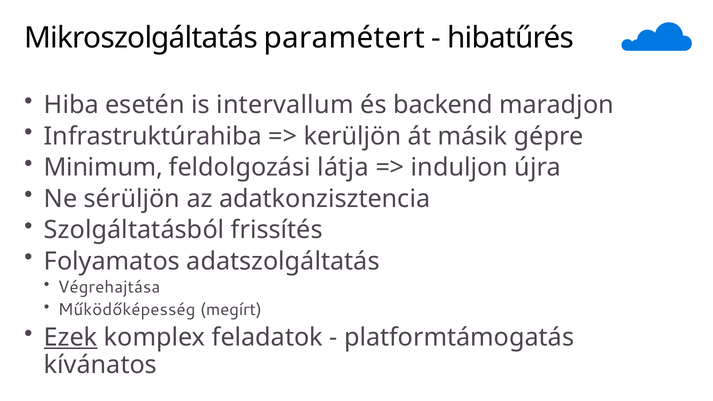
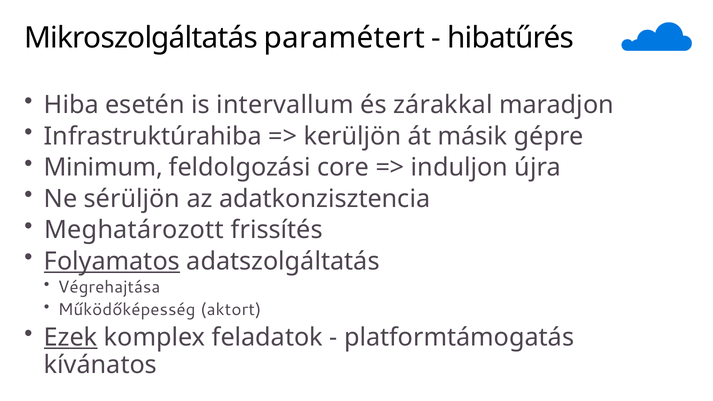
backend: backend -> zárakkal (443, 105)
látja: látja -> core (343, 168)
Szolgáltatásból: Szolgáltatásból -> Meghatározott (134, 230)
Folyamatos underline: none -> present (112, 261)
megírt: megírt -> aktort (231, 310)
